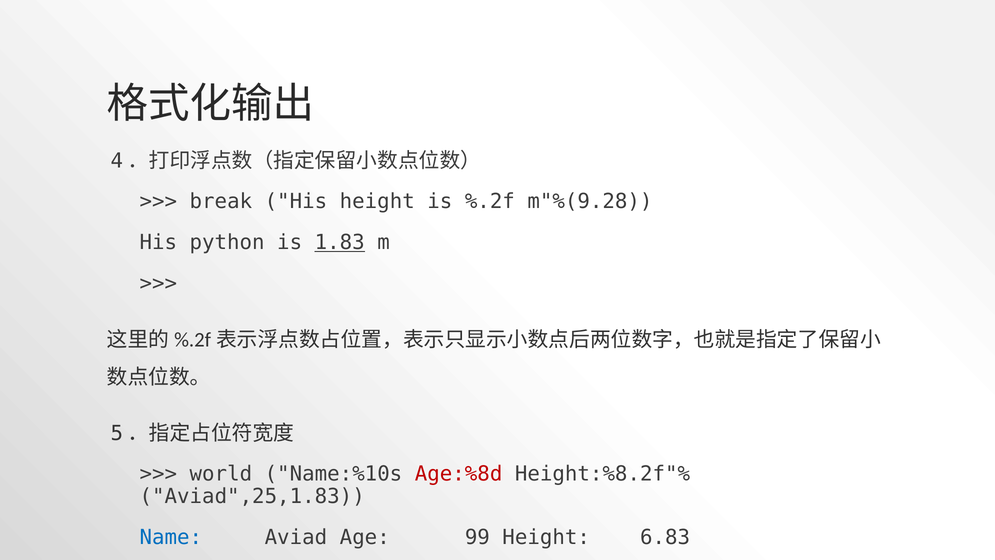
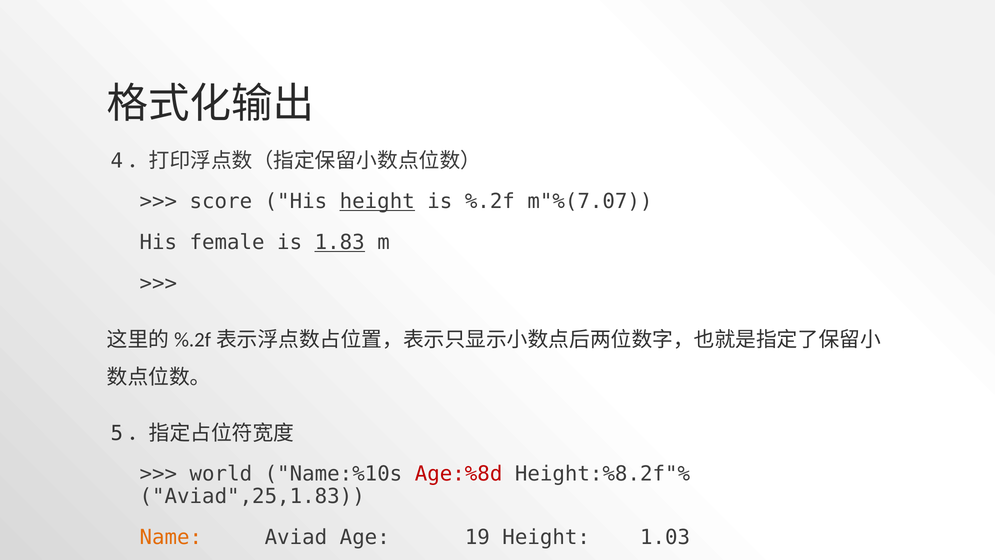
break: break -> score (221, 201)
height underline: none -> present (377, 201)
m"%(9.28: m"%(9.28 -> m"%(7.07 (590, 201)
python: python -> female (227, 242)
Name colour: blue -> orange (171, 537)
99: 99 -> 19 (477, 537)
6.83: 6.83 -> 1.03 (665, 537)
